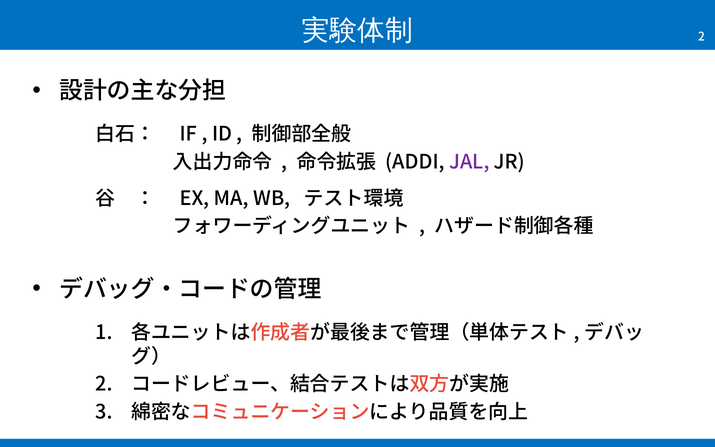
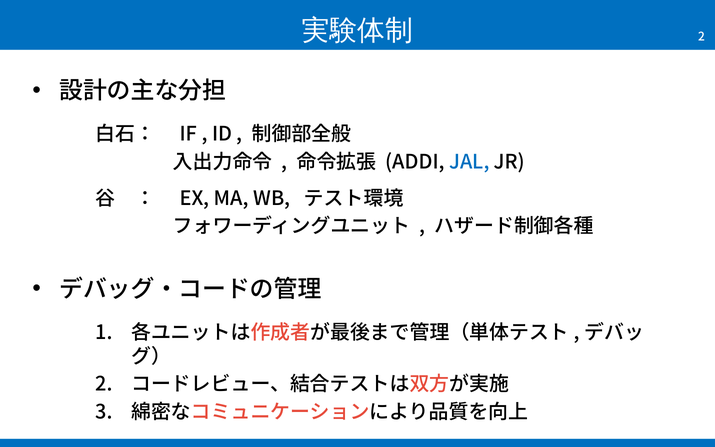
JAL colour: purple -> blue (469, 162)
